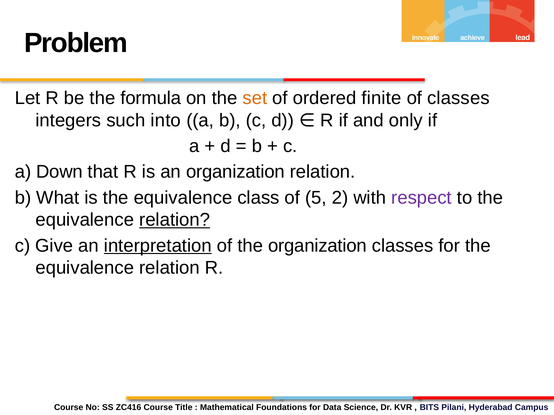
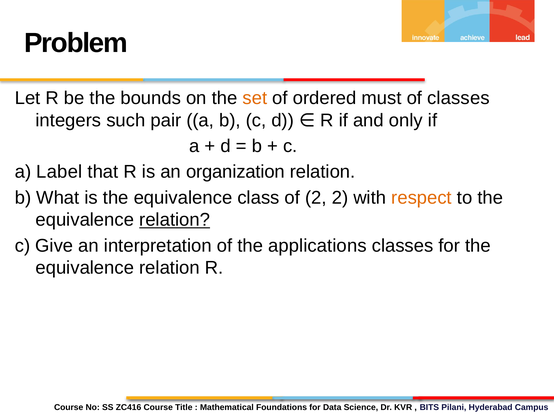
formula: formula -> bounds (151, 98)
finite: finite -> must (382, 98)
into: into -> pair (166, 120)
Down: Down -> Label (59, 172)
of 5: 5 -> 2 (316, 198)
respect colour: purple -> orange (422, 198)
interpretation underline: present -> none (158, 246)
the organization: organization -> applications (317, 246)
